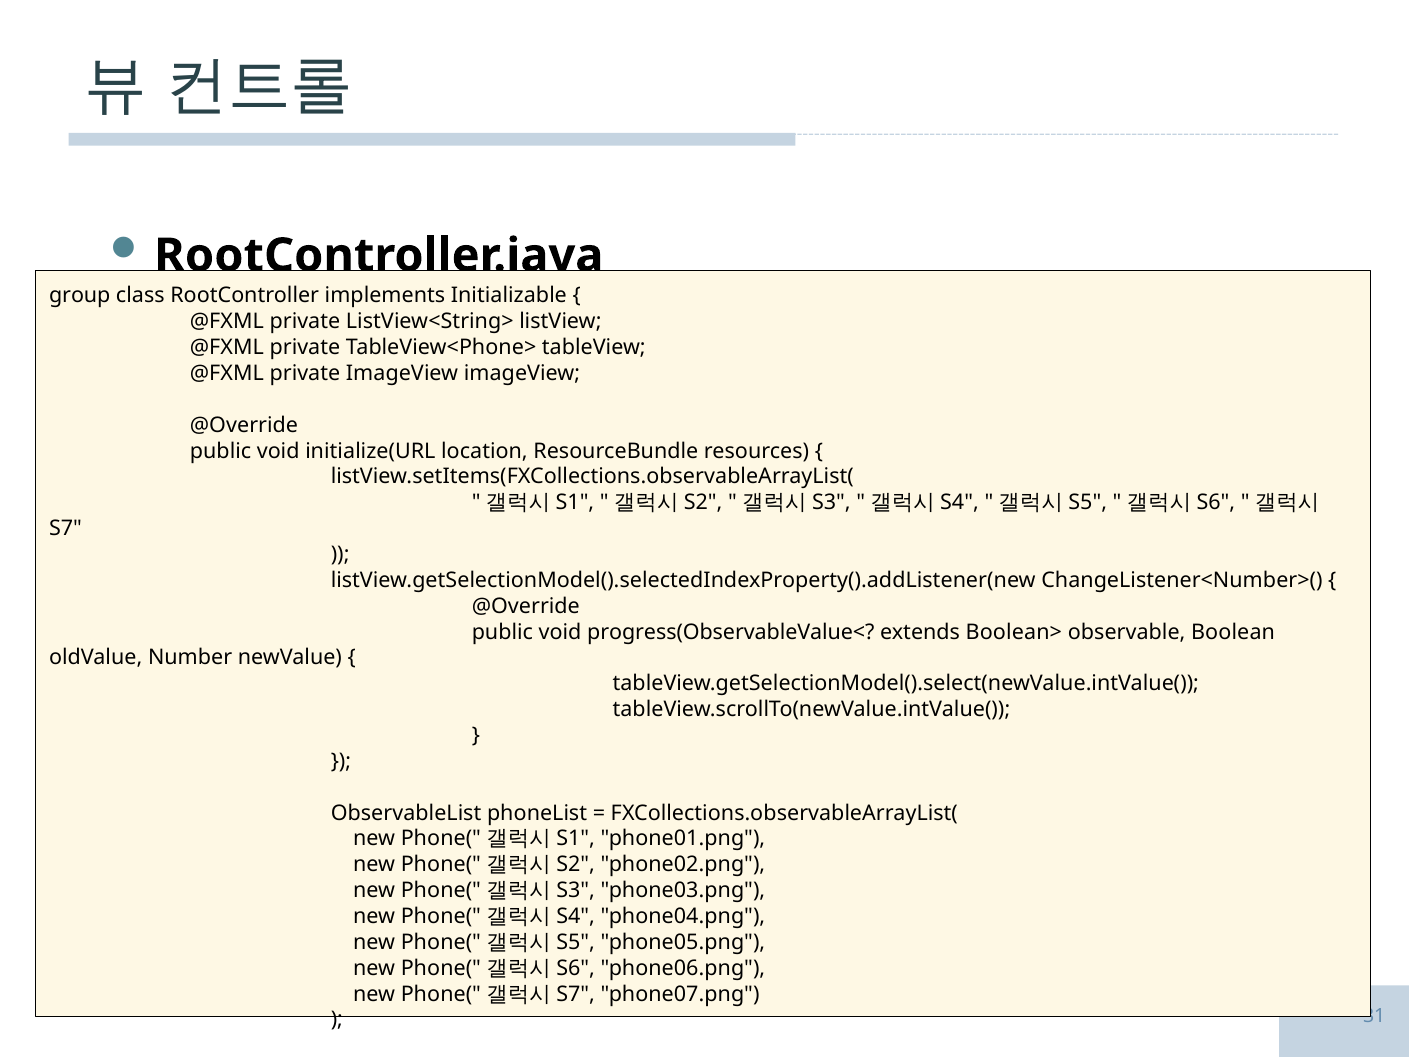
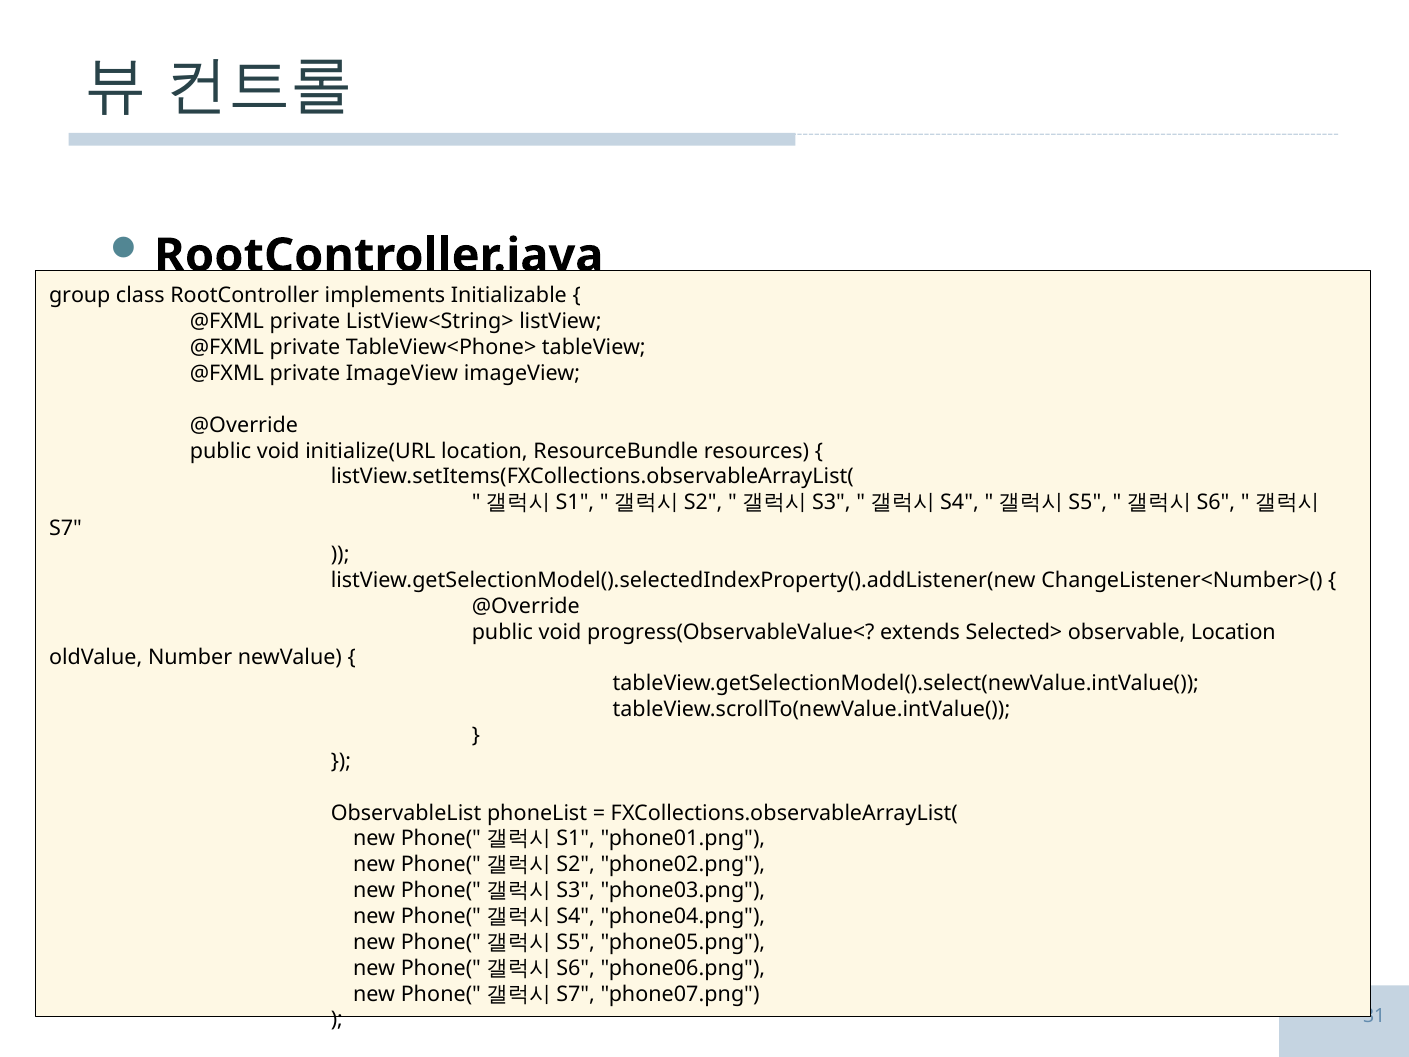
Boolean>: Boolean> -> Selected> (1014, 632)
observable Boolean: Boolean -> Location (1233, 632)
